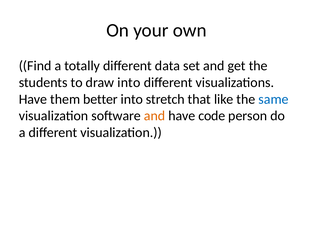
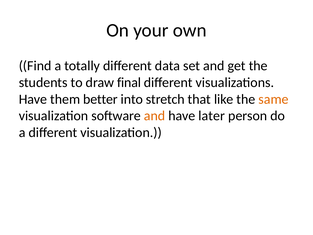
draw into: into -> final (129, 82)
same colour: blue -> orange (273, 99)
code: code -> later (212, 116)
